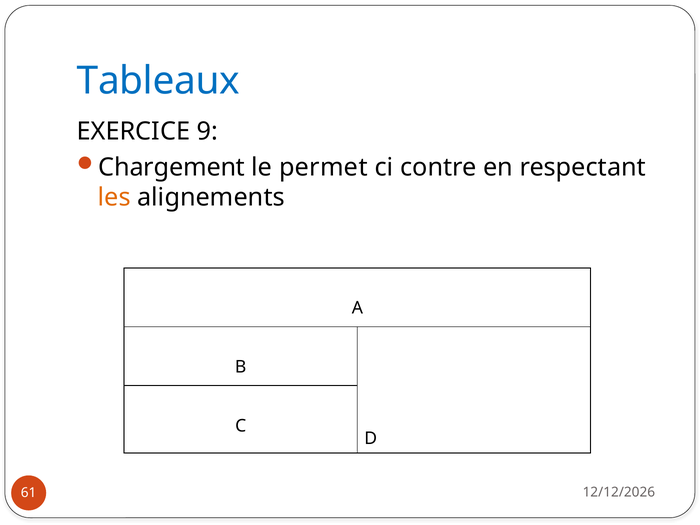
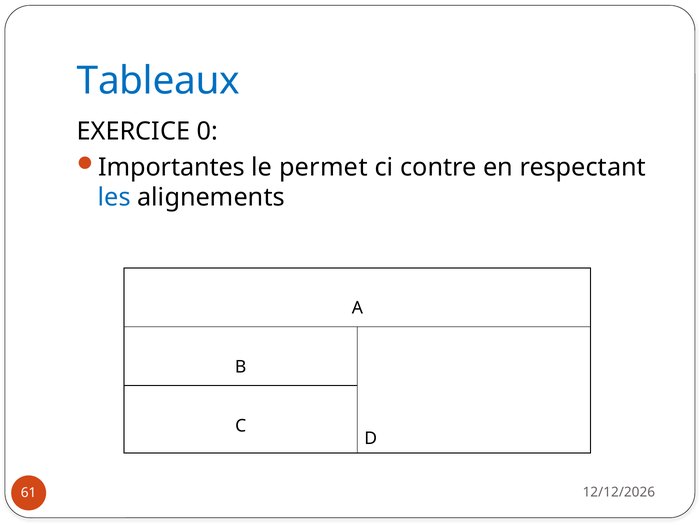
9: 9 -> 0 (207, 131)
Chargement: Chargement -> Importantes (172, 167)
les colour: orange -> blue (114, 197)
